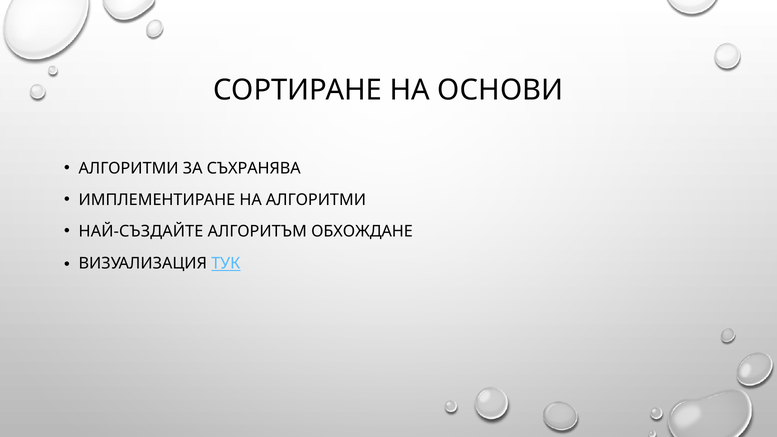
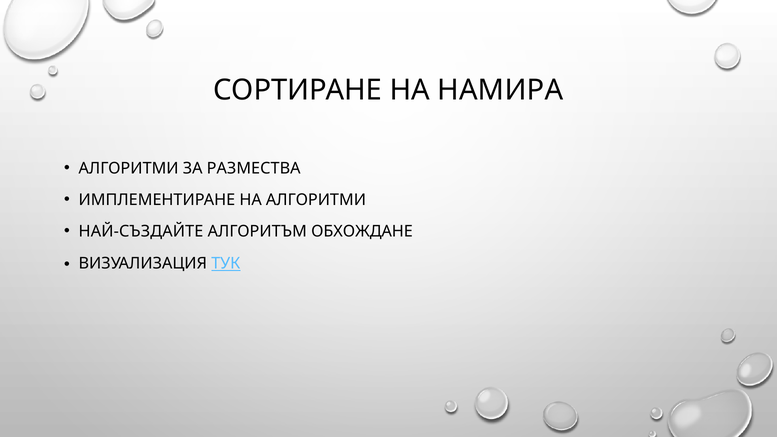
ОСНОВИ: ОСНОВИ -> НАМИРА (500, 90)
СЪХРАНЯВА: СЪХРАНЯВА -> РАЗМЕСТВА (254, 168)
